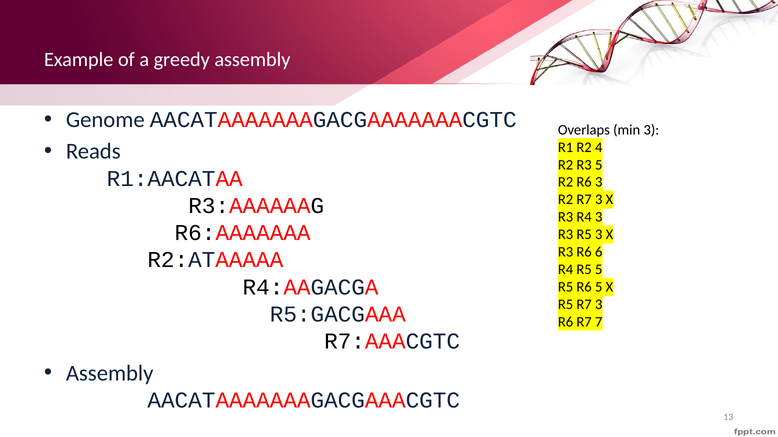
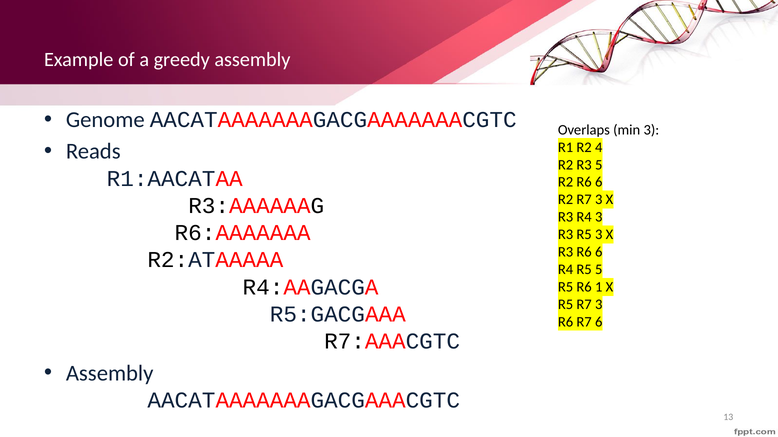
R2 R6 3: 3 -> 6 (599, 182)
R6 5: 5 -> 1 (599, 287)
R7 7: 7 -> 6 (599, 322)
